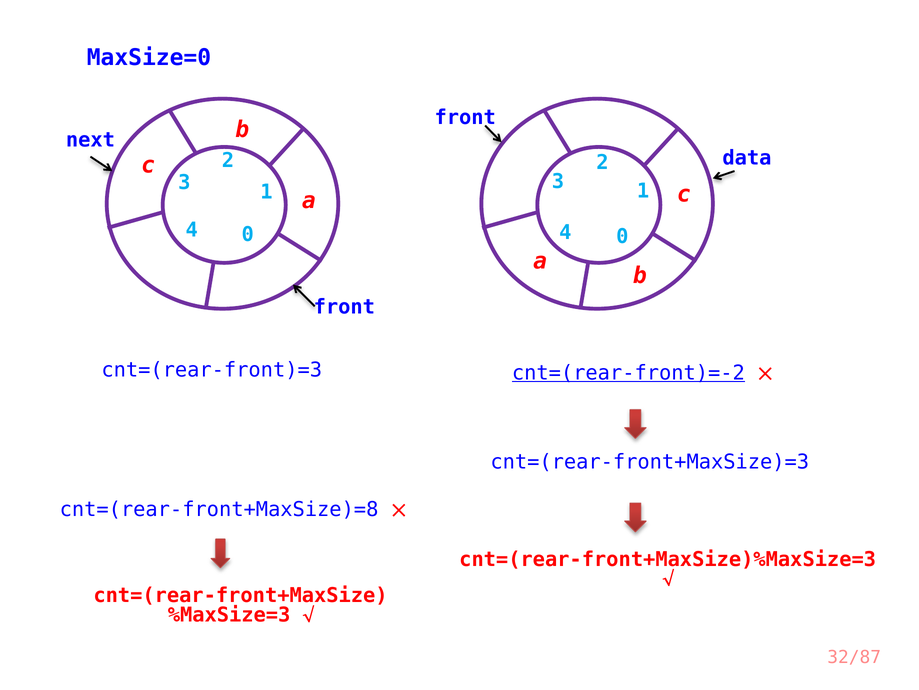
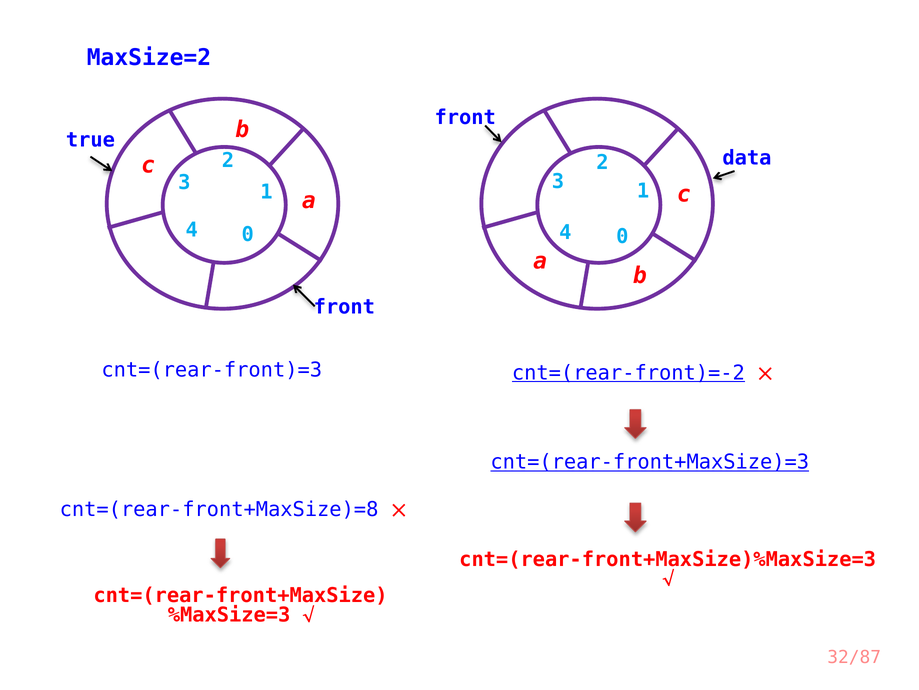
MaxSize=0: MaxSize=0 -> MaxSize=2 (149, 58)
next: next -> true (90, 140)
cnt=(rear-front+MaxSize)=3 underline: none -> present (650, 462)
